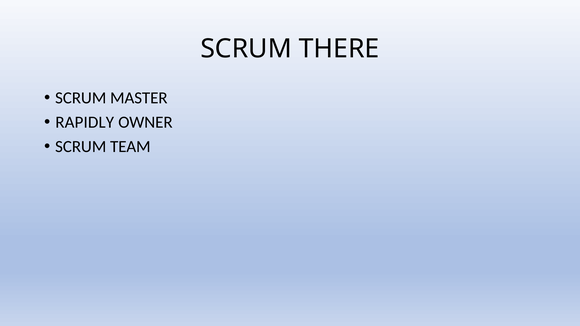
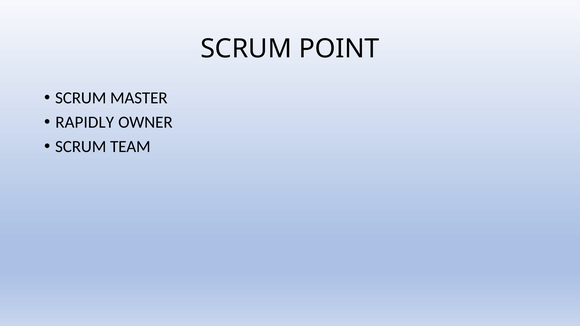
THERE: THERE -> POINT (339, 49)
